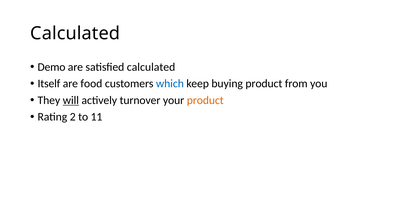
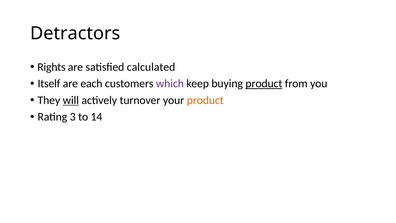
Calculated: Calculated -> Detractors (75, 33)
Demo: Demo -> Rights (52, 67)
food: food -> each (91, 84)
which colour: blue -> purple (170, 84)
product underline: none -> present (264, 84)
2: 2 -> 3 (73, 117)
11: 11 -> 14 (96, 117)
